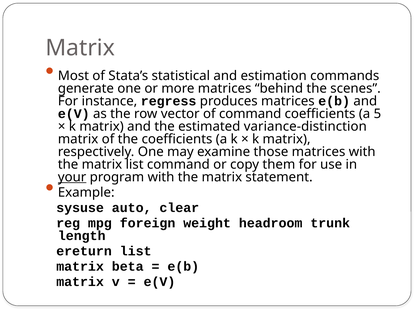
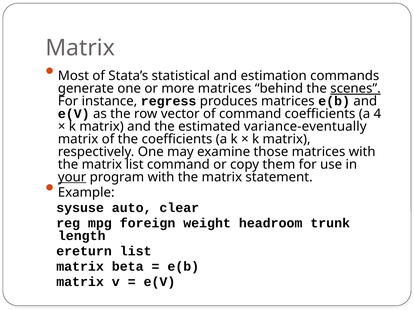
scenes underline: none -> present (356, 89)
5: 5 -> 4 (377, 114)
variance-distinction: variance-distinction -> variance-eventually (305, 127)
